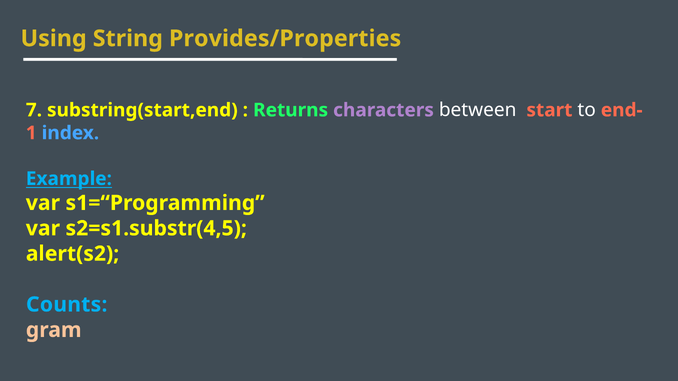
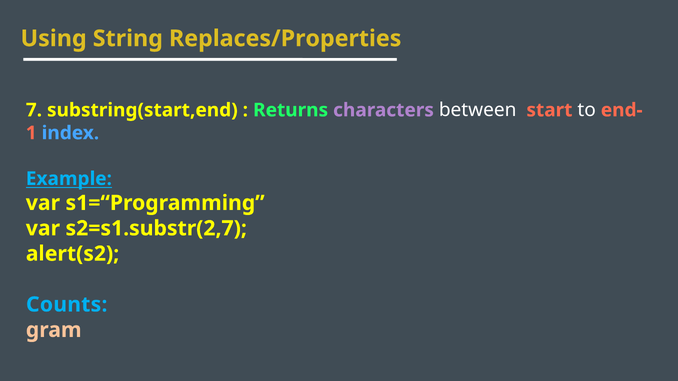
Provides/Properties: Provides/Properties -> Replaces/Properties (285, 39)
s2=s1.substr(4,5: s2=s1.substr(4,5 -> s2=s1.substr(2,7 (156, 229)
